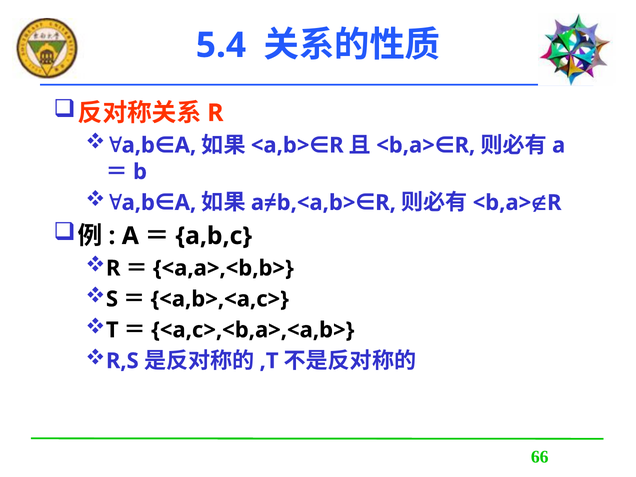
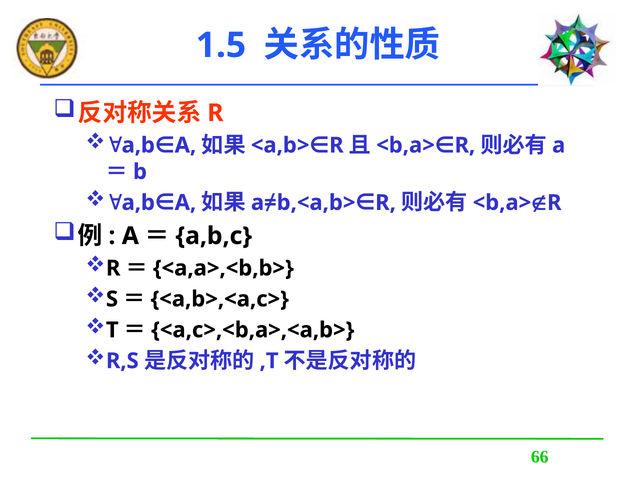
5.4: 5.4 -> 1.5 (221, 45)
